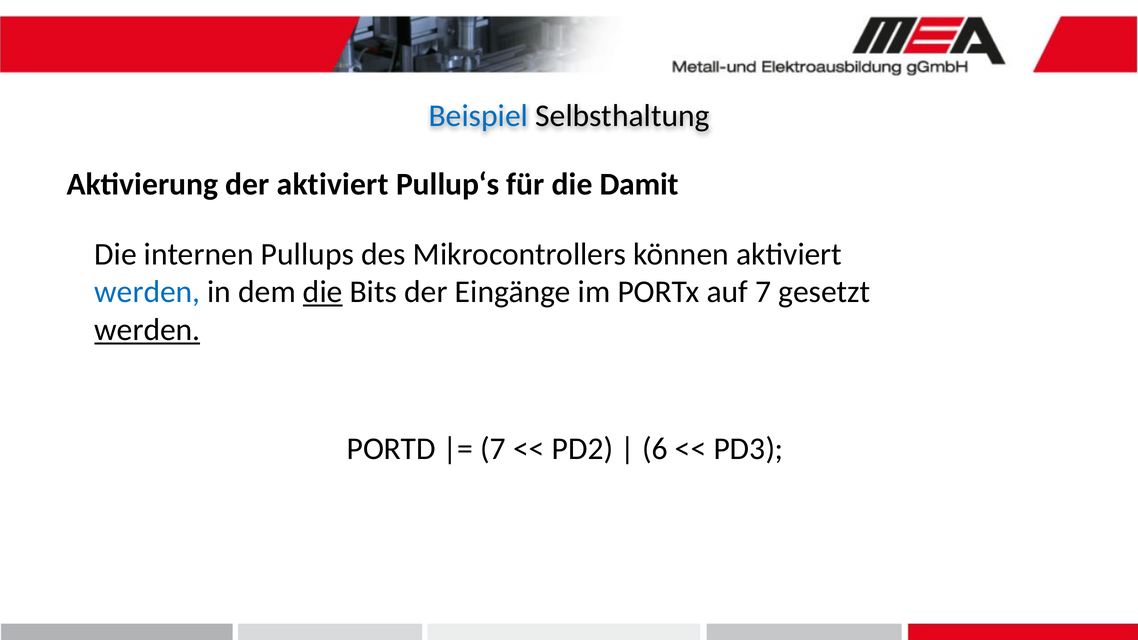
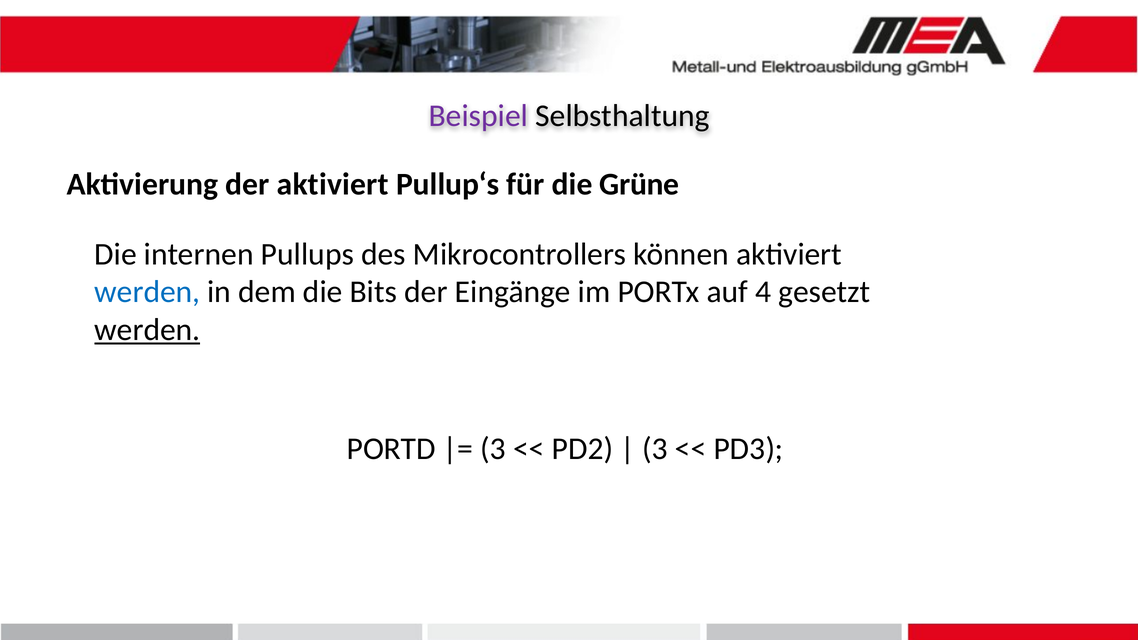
Beispiel colour: blue -> purple (478, 116)
Damit: Damit -> Grüne (639, 184)
die underline: present -> none (323, 292)
auf 7: 7 -> 4 (763, 292)
7: 7 -> 3 (493, 449)
6: 6 -> 3 (655, 449)
